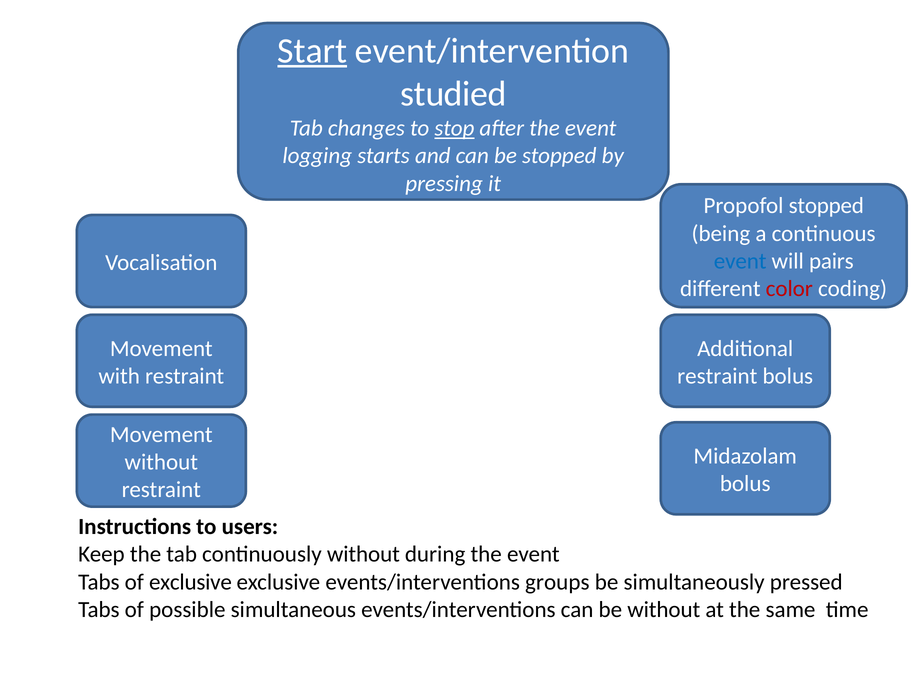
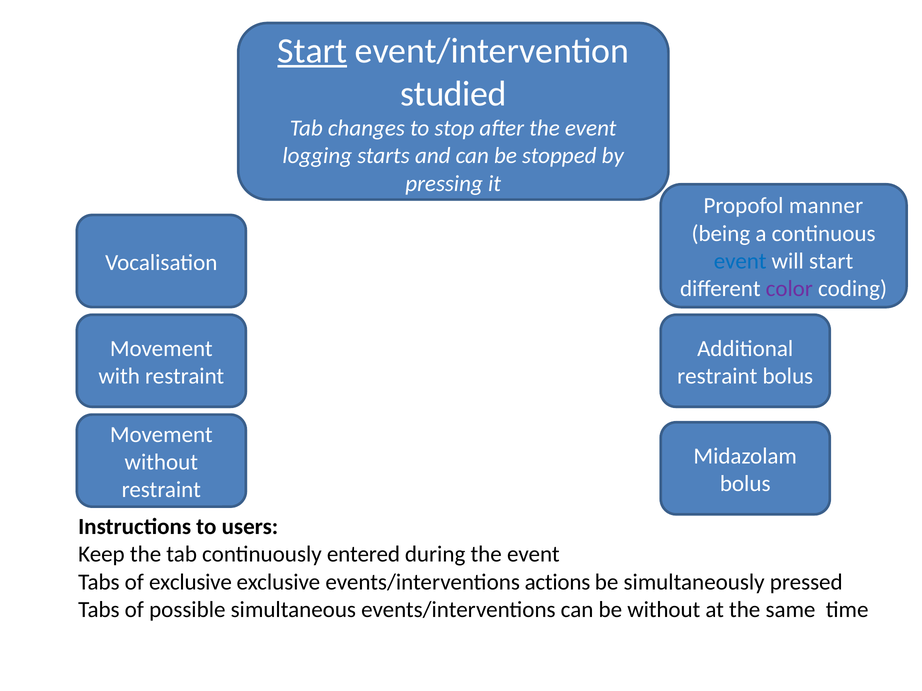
stop underline: present -> none (454, 128)
Propofol stopped: stopped -> manner (826, 206)
will pairs: pairs -> start (831, 261)
color colour: red -> purple (789, 289)
continuously without: without -> entered (363, 555)
groups: groups -> actions (557, 582)
